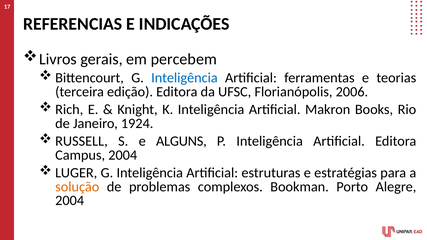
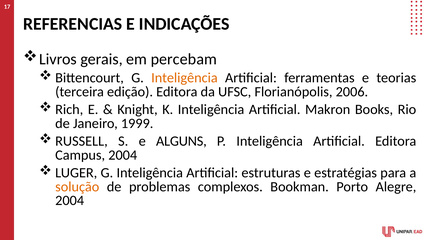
percebem: percebem -> percebam (184, 59)
Inteligência colour: blue -> orange (184, 78)
1924: 1924 -> 1999 (137, 123)
